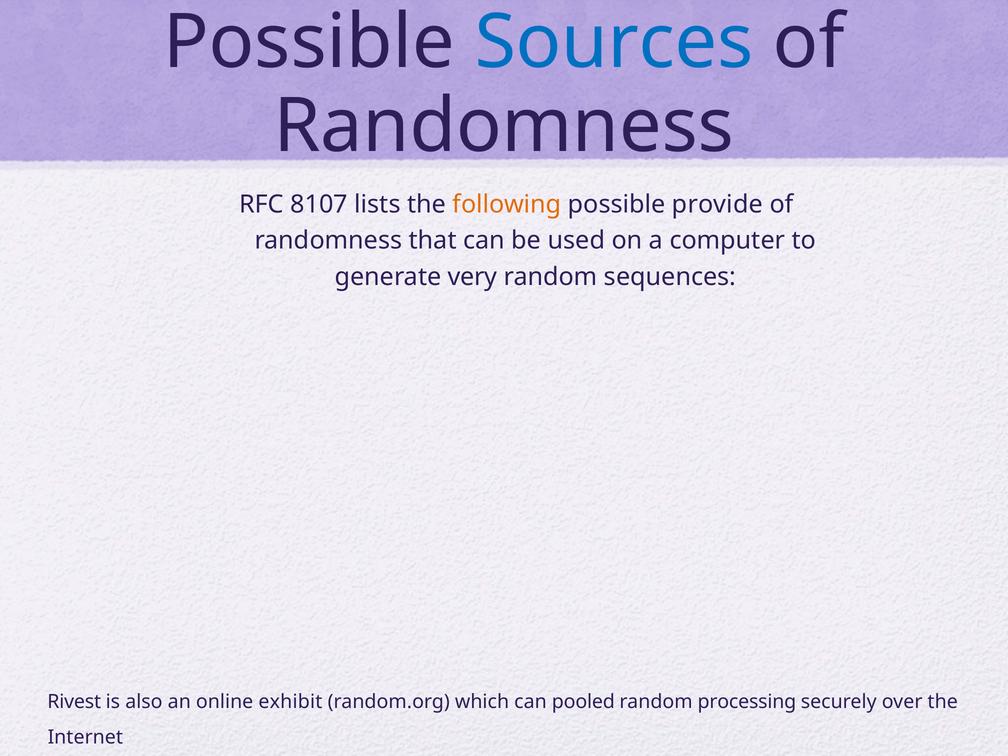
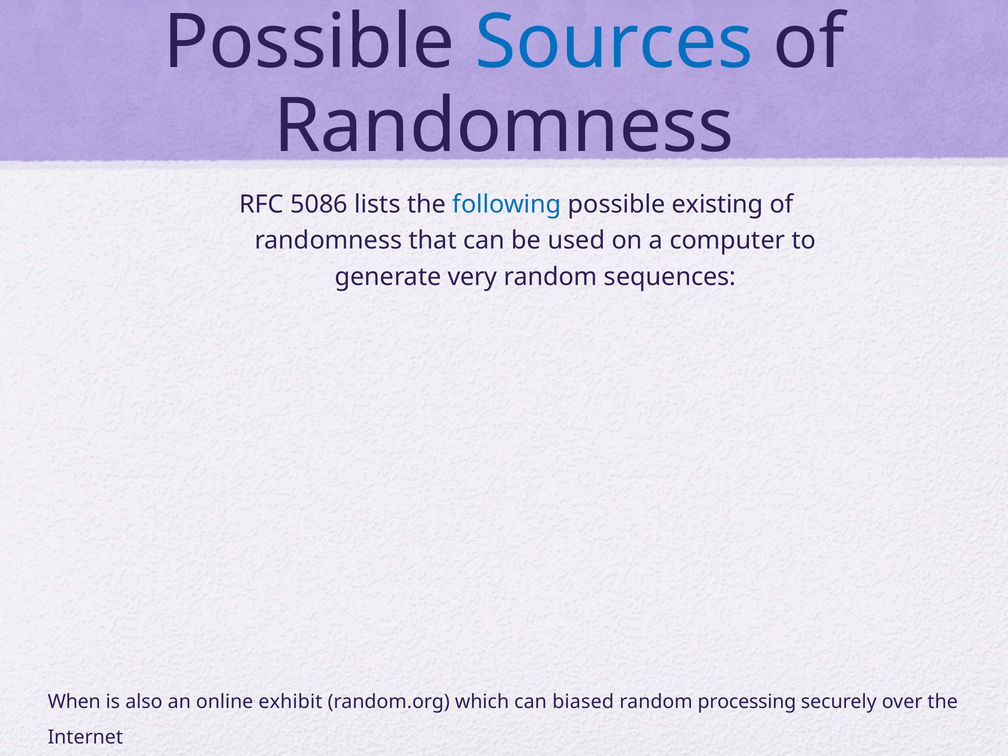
8107: 8107 -> 5086 (319, 204)
following colour: orange -> blue (507, 204)
provide: provide -> existing (718, 204)
Rivest: Rivest -> When (74, 702)
pooled: pooled -> biased (583, 702)
